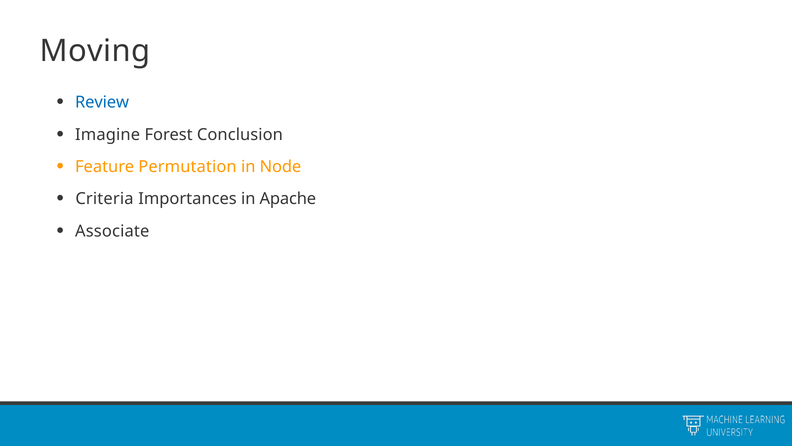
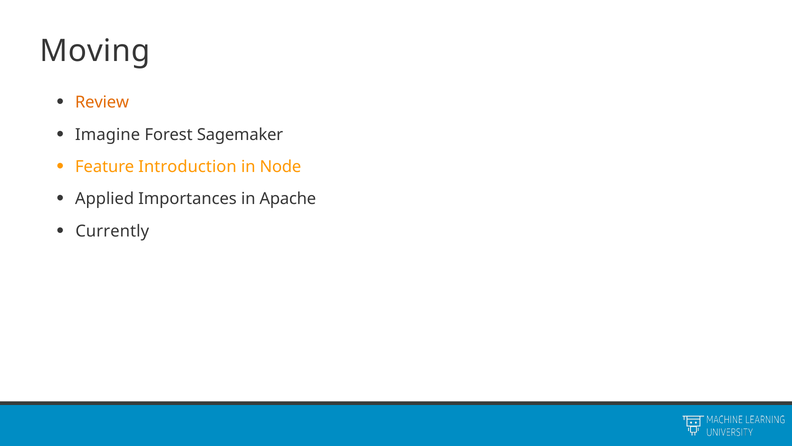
Review colour: blue -> orange (102, 102)
Conclusion: Conclusion -> Sagemaker (240, 134)
Permutation: Permutation -> Introduction (187, 167)
Criteria: Criteria -> Applied (105, 199)
Associate: Associate -> Currently (112, 231)
